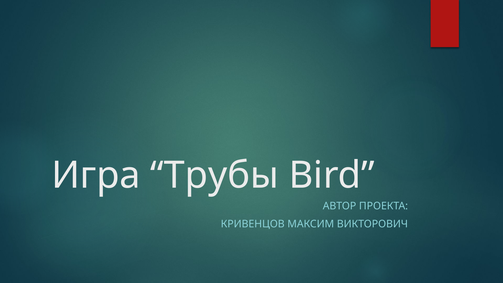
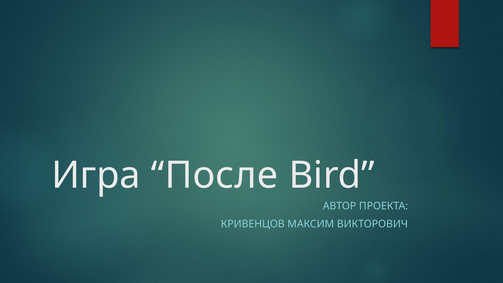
Трубы: Трубы -> После (214, 175)
